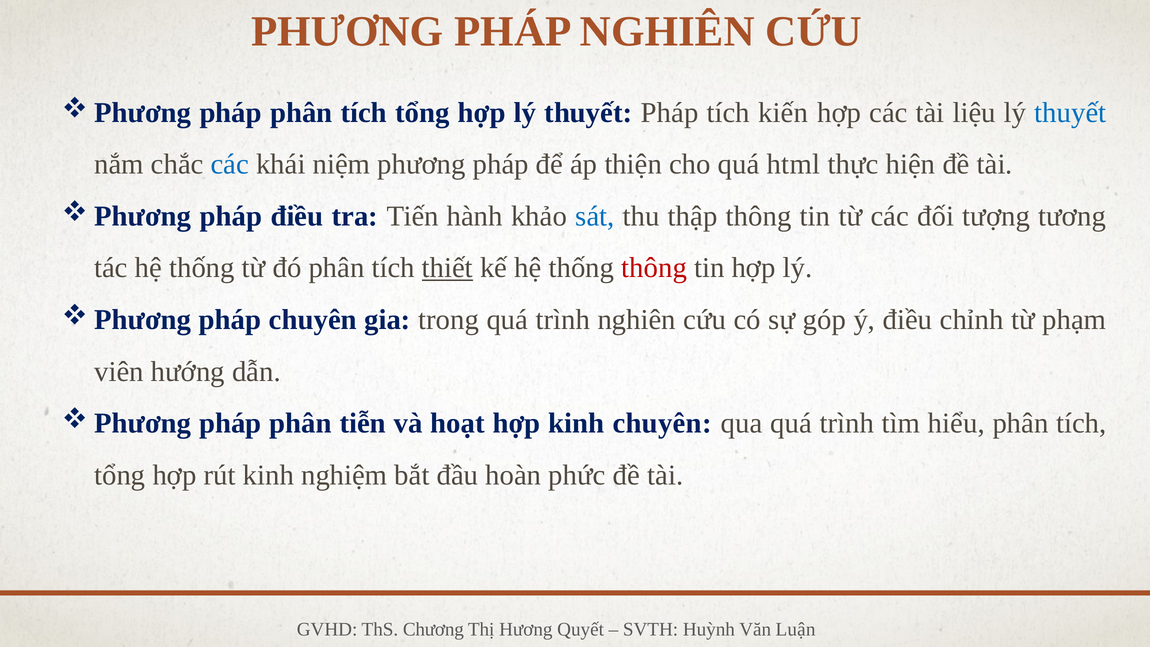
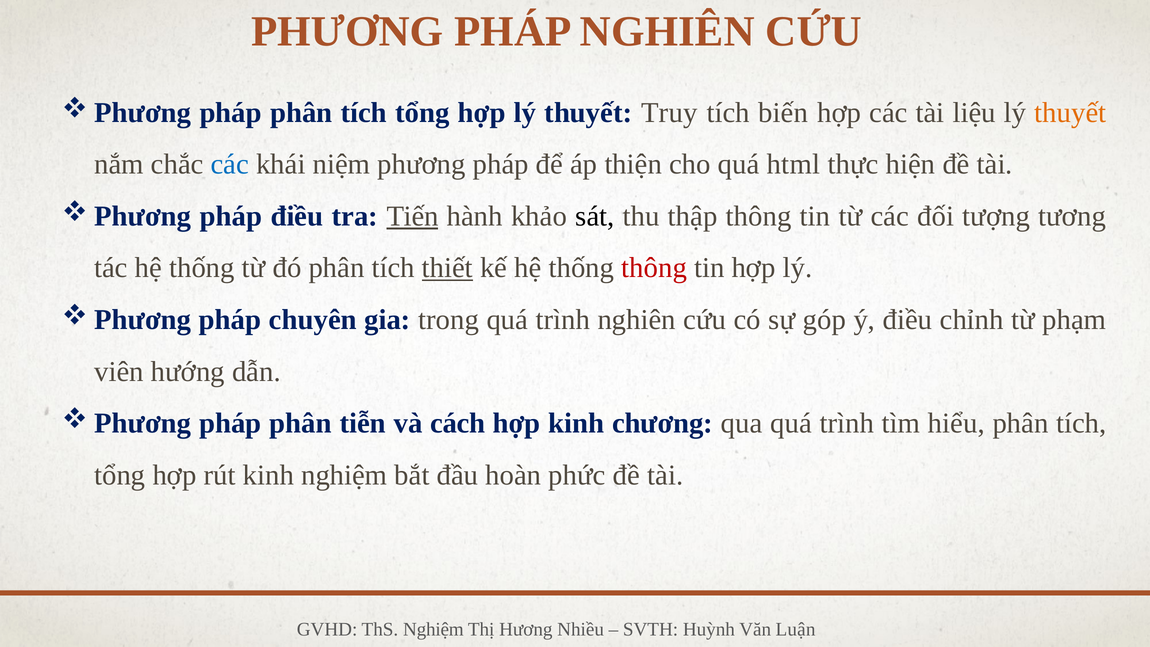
thuyết Pháp: Pháp -> Truy (669, 113)
kiến: kiến -> biến (783, 113)
thuyết colour: blue -> orange (1070, 113)
Tiến underline: none -> present (413, 216)
sát colour: blue -> black (595, 216)
hoạt: hoạt -> cách (458, 423)
kinh chuyên: chuyên -> chương (662, 423)
ThS Chương: Chương -> Nghiệm (433, 629)
Quyết: Quyết -> Nhiều (581, 629)
